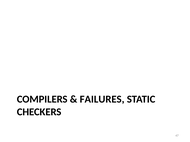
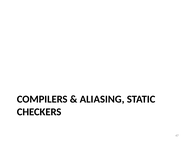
FAILURES: FAILURES -> ALIASING (102, 100)
